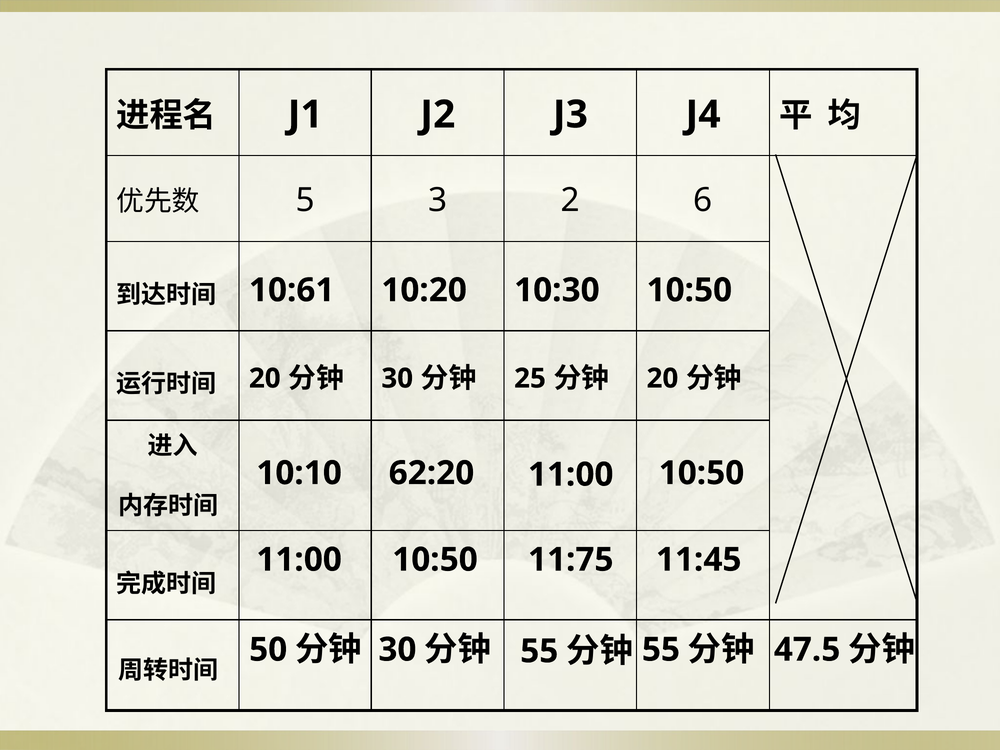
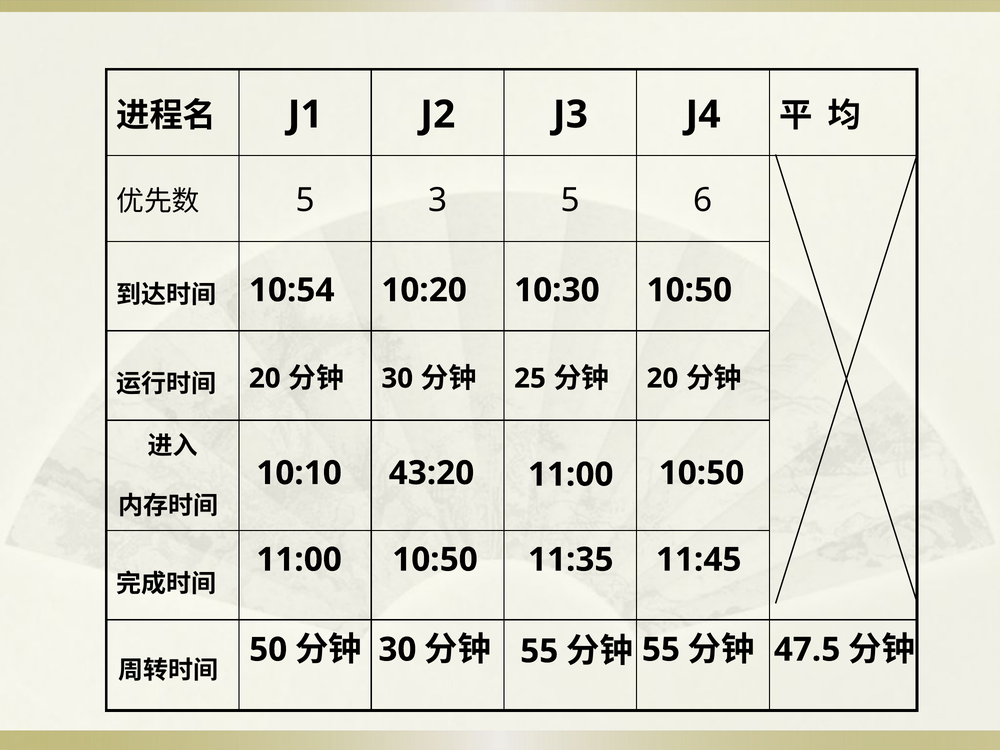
3 2: 2 -> 5 (570, 200)
10:61: 10:61 -> 10:54 (292, 290)
62:20: 62:20 -> 43:20 (431, 473)
11:75: 11:75 -> 11:35 (571, 560)
